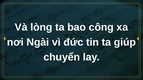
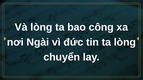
ta giúp: giúp -> lòng (125, 42)
